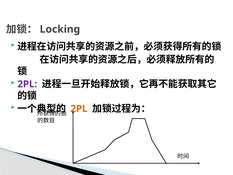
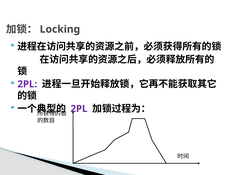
2PL colour: orange -> purple (79, 109)
